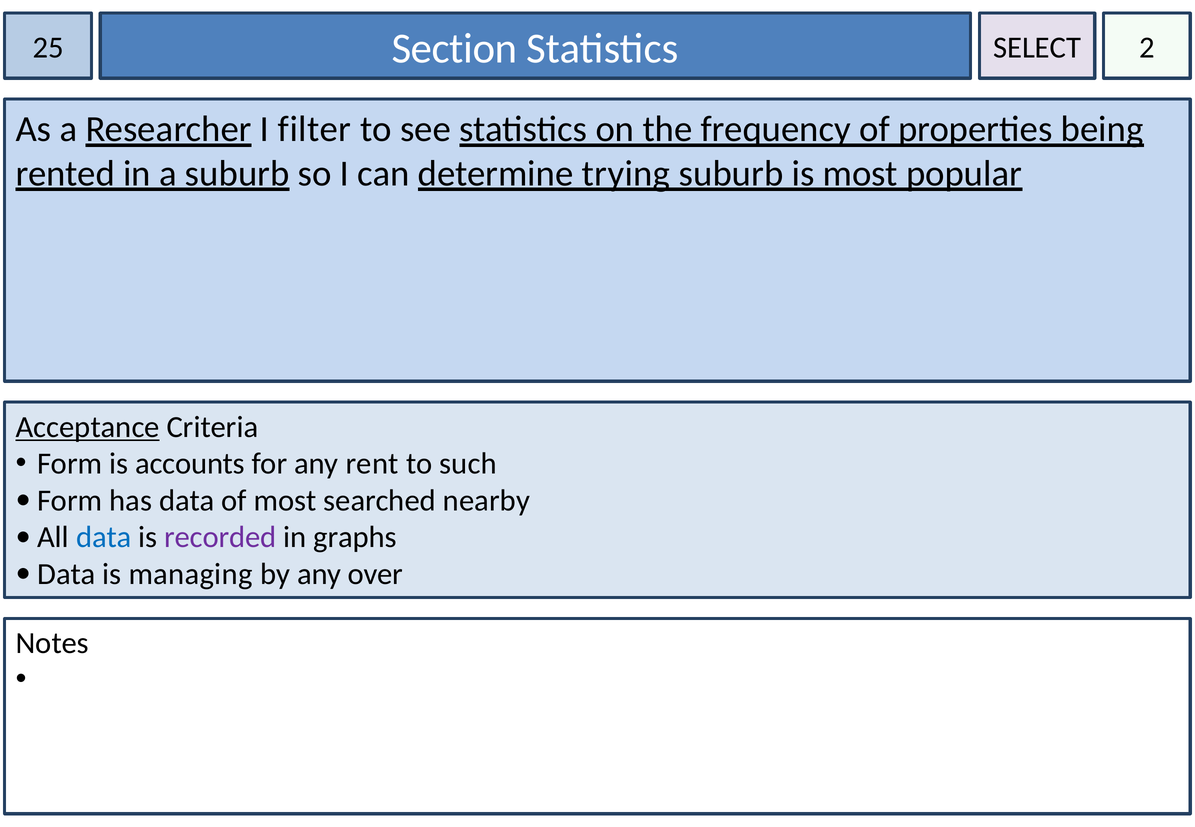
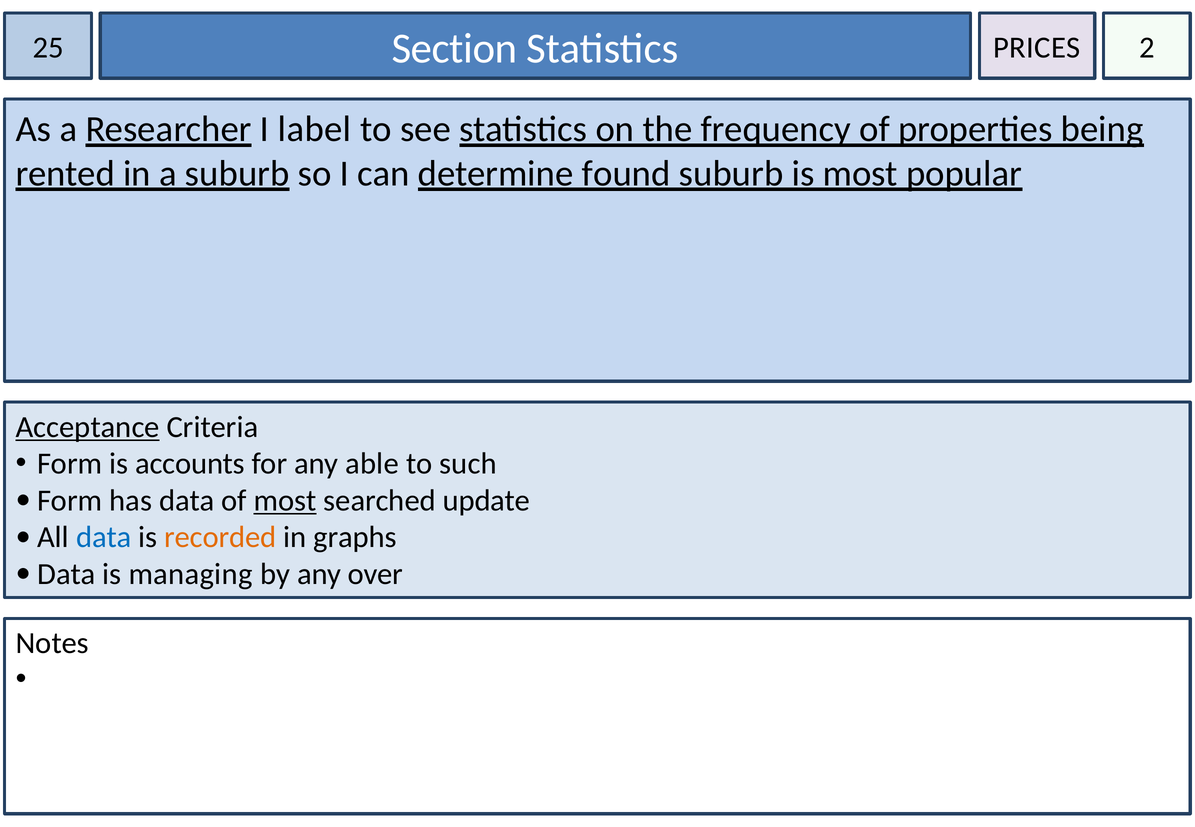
SELECT: SELECT -> PRICES (1037, 48)
filter: filter -> label (315, 129)
trying: trying -> found (626, 173)
rent: rent -> able (372, 464)
most underline: none -> present (285, 501)
nearby: nearby -> update (487, 501)
recorded colour: purple -> orange (220, 538)
